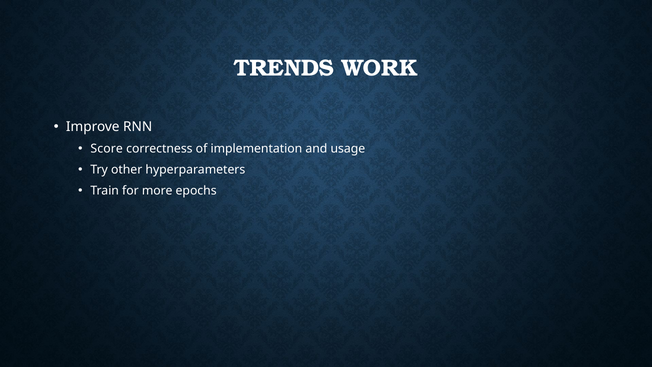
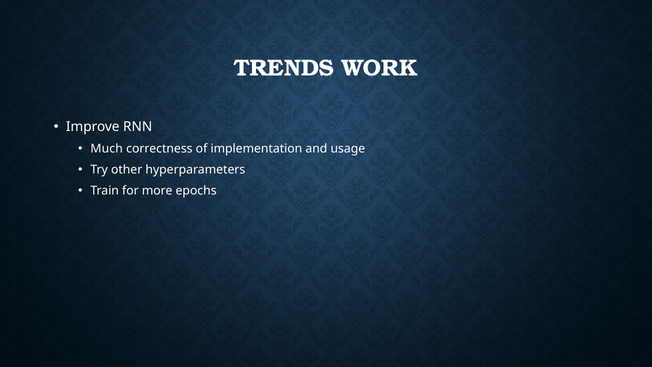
Score: Score -> Much (107, 149)
